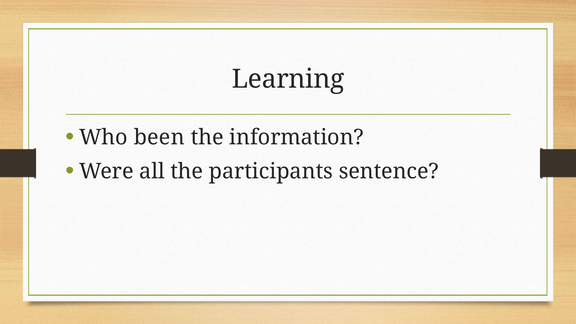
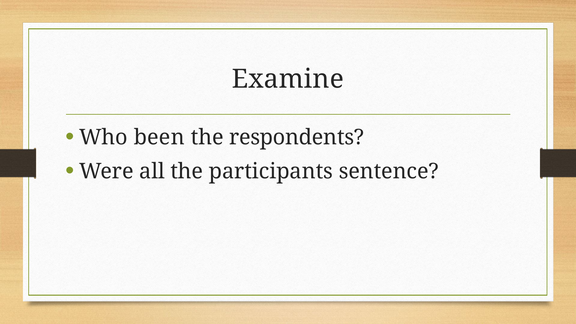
Learning: Learning -> Examine (288, 79)
information: information -> respondents (297, 137)
